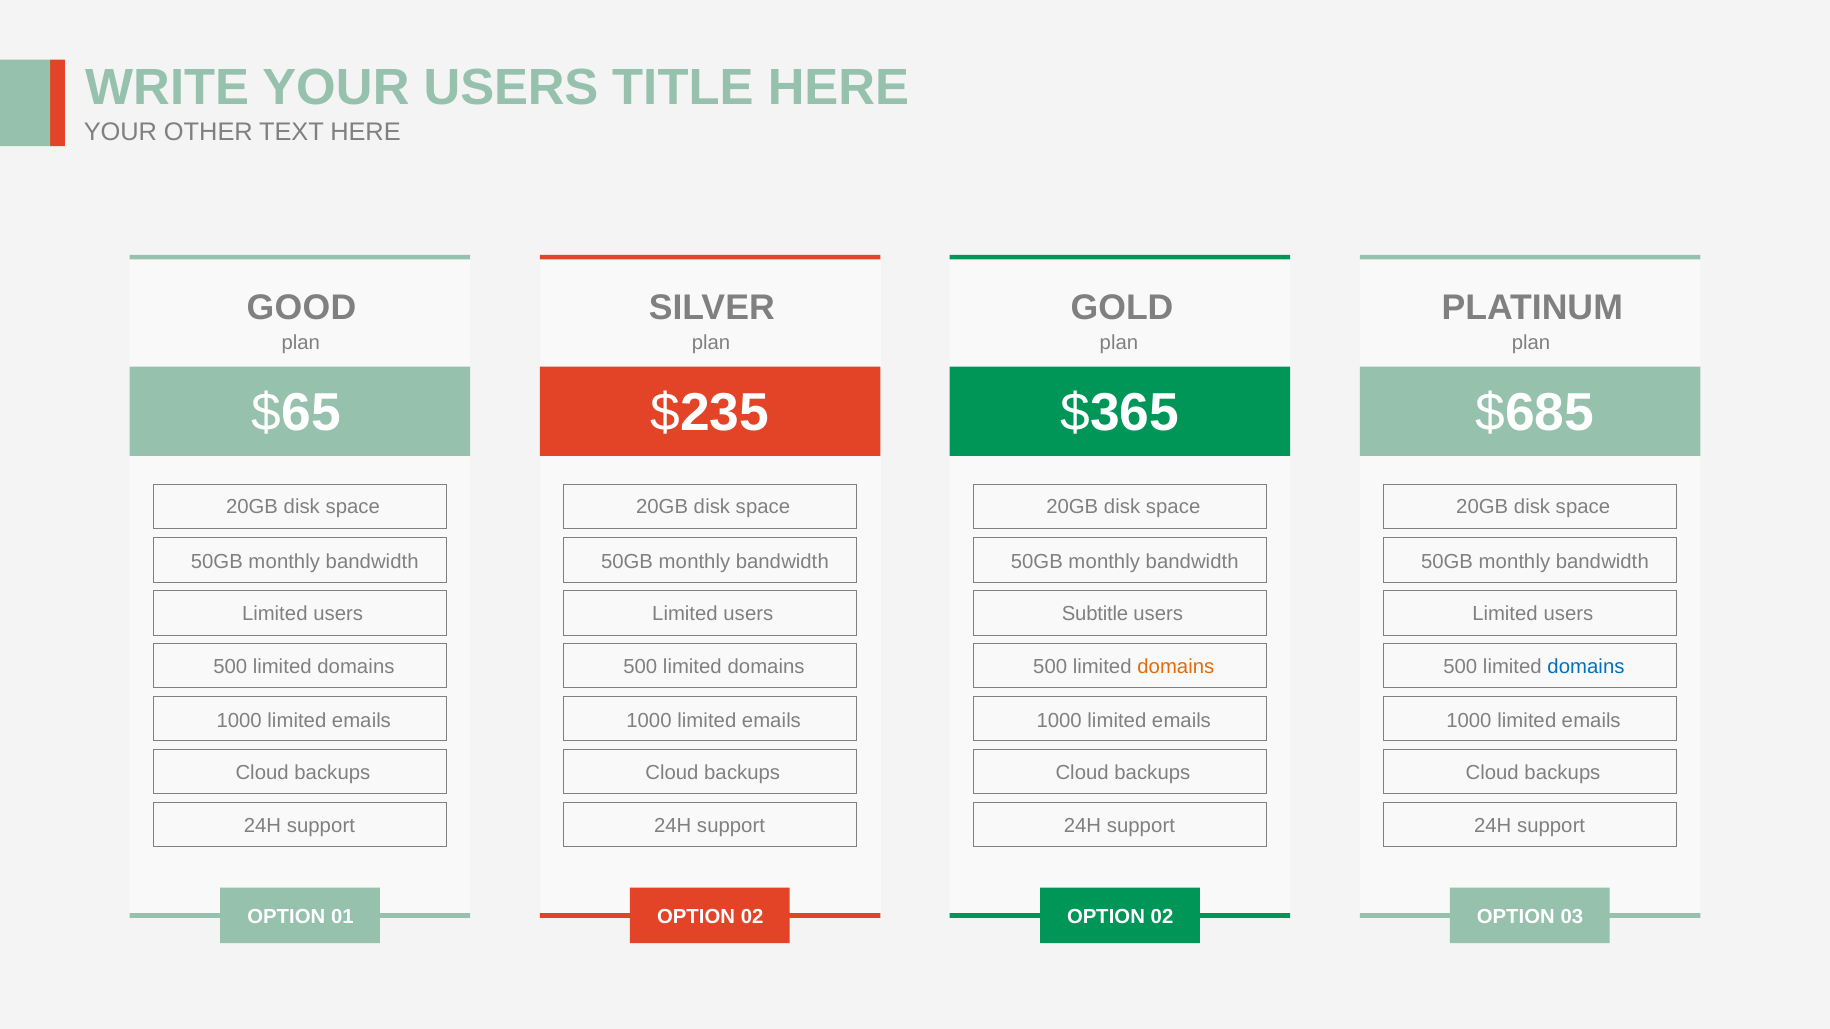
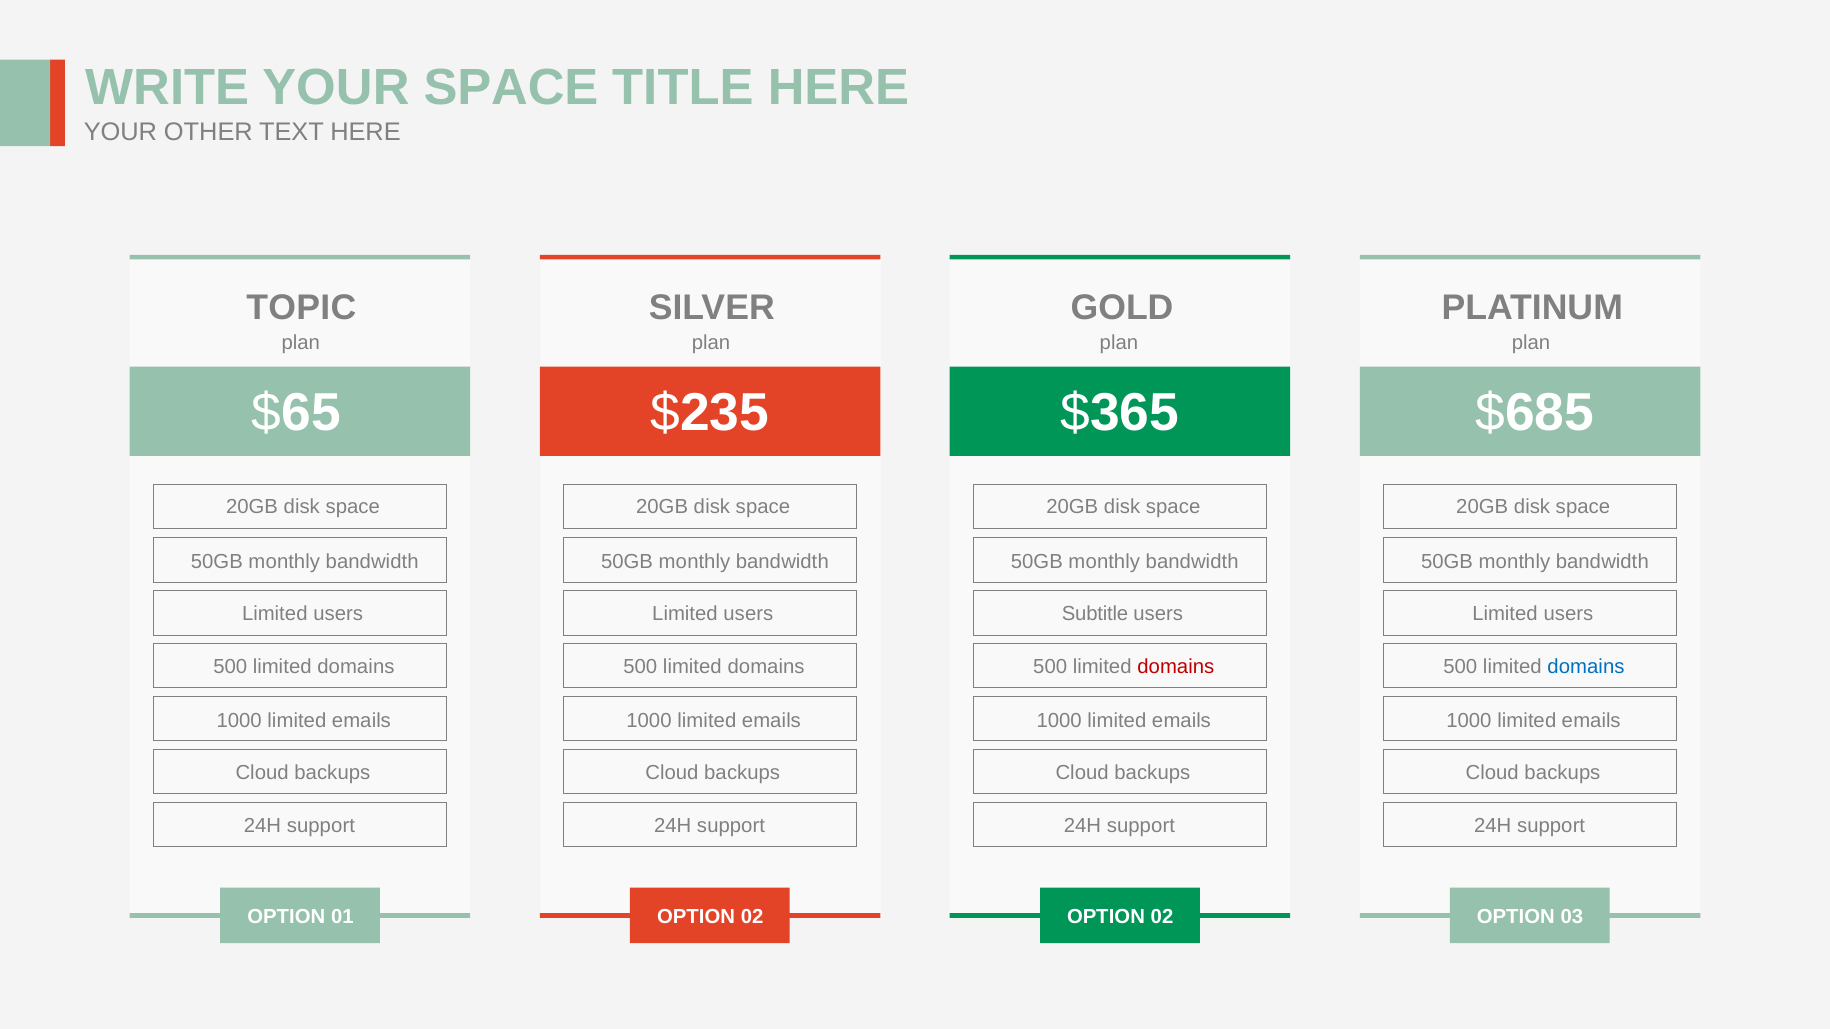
YOUR USERS: USERS -> SPACE (511, 88)
GOOD: GOOD -> TOPIC (301, 308)
domains colour: orange -> red (1176, 667)
